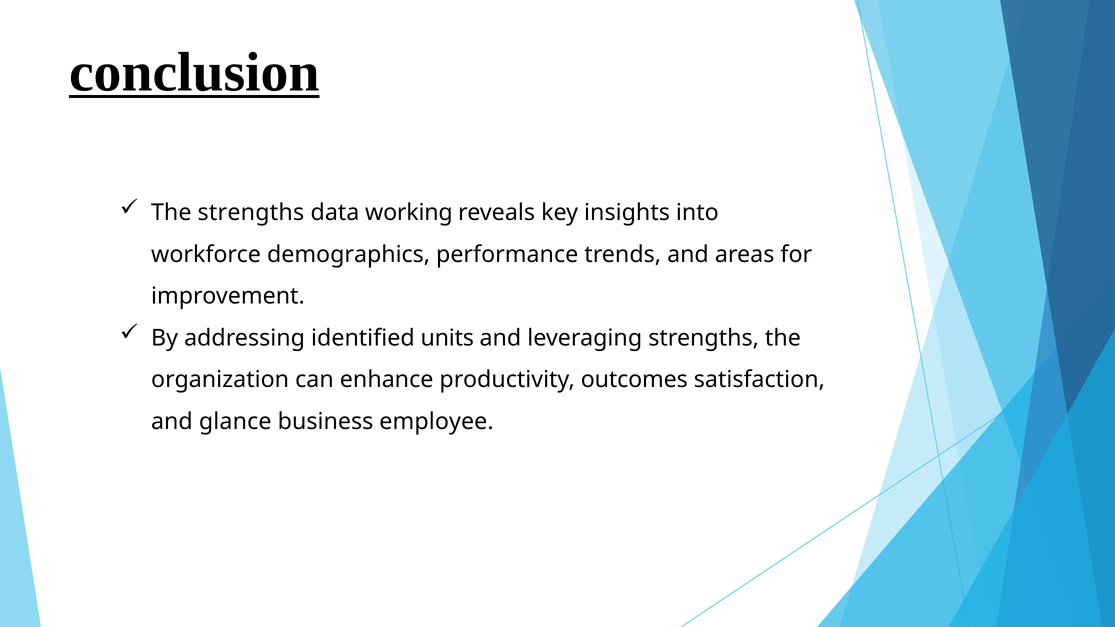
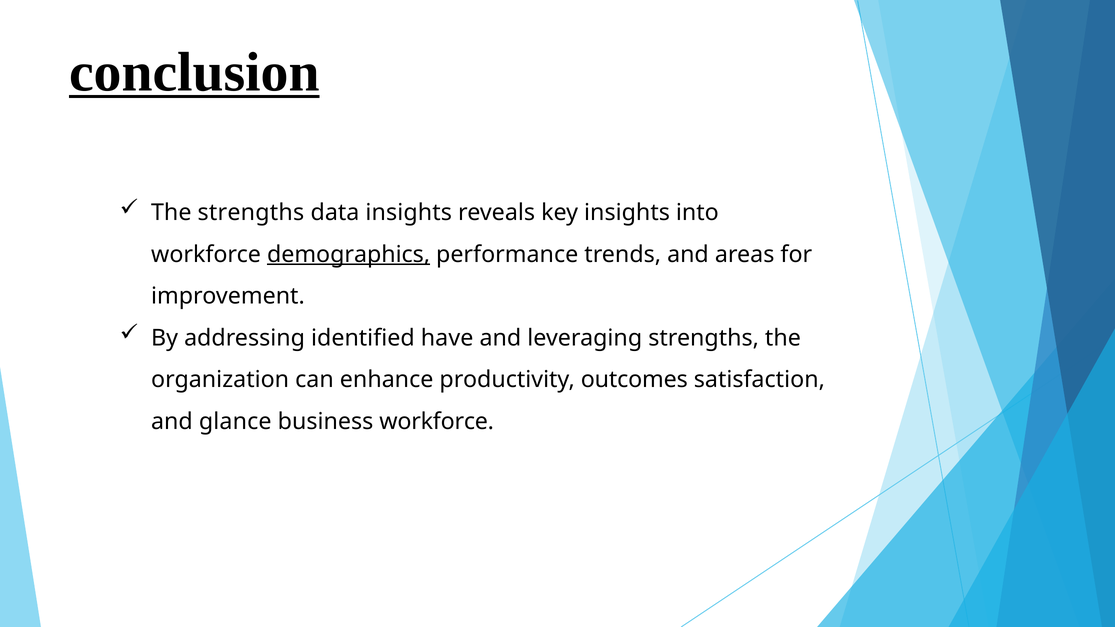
data working: working -> insights (409, 213)
demographics underline: none -> present (349, 254)
units: units -> have (447, 338)
business employee: employee -> workforce (437, 422)
